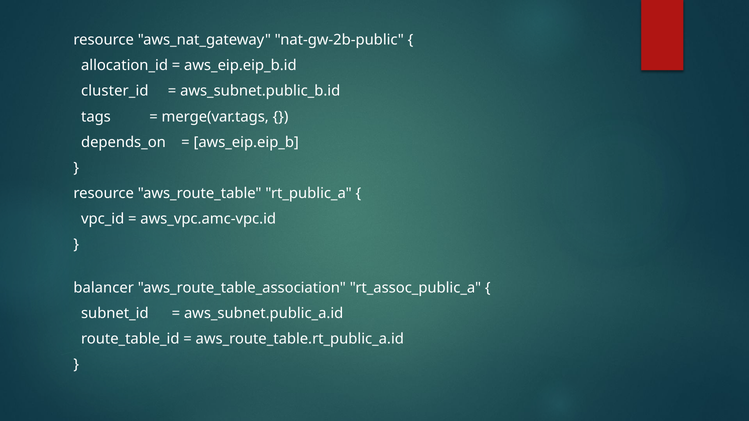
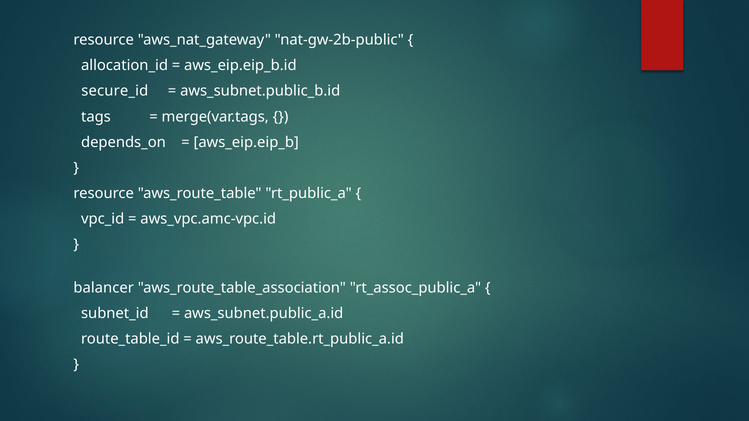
cluster_id: cluster_id -> secure_id (115, 91)
